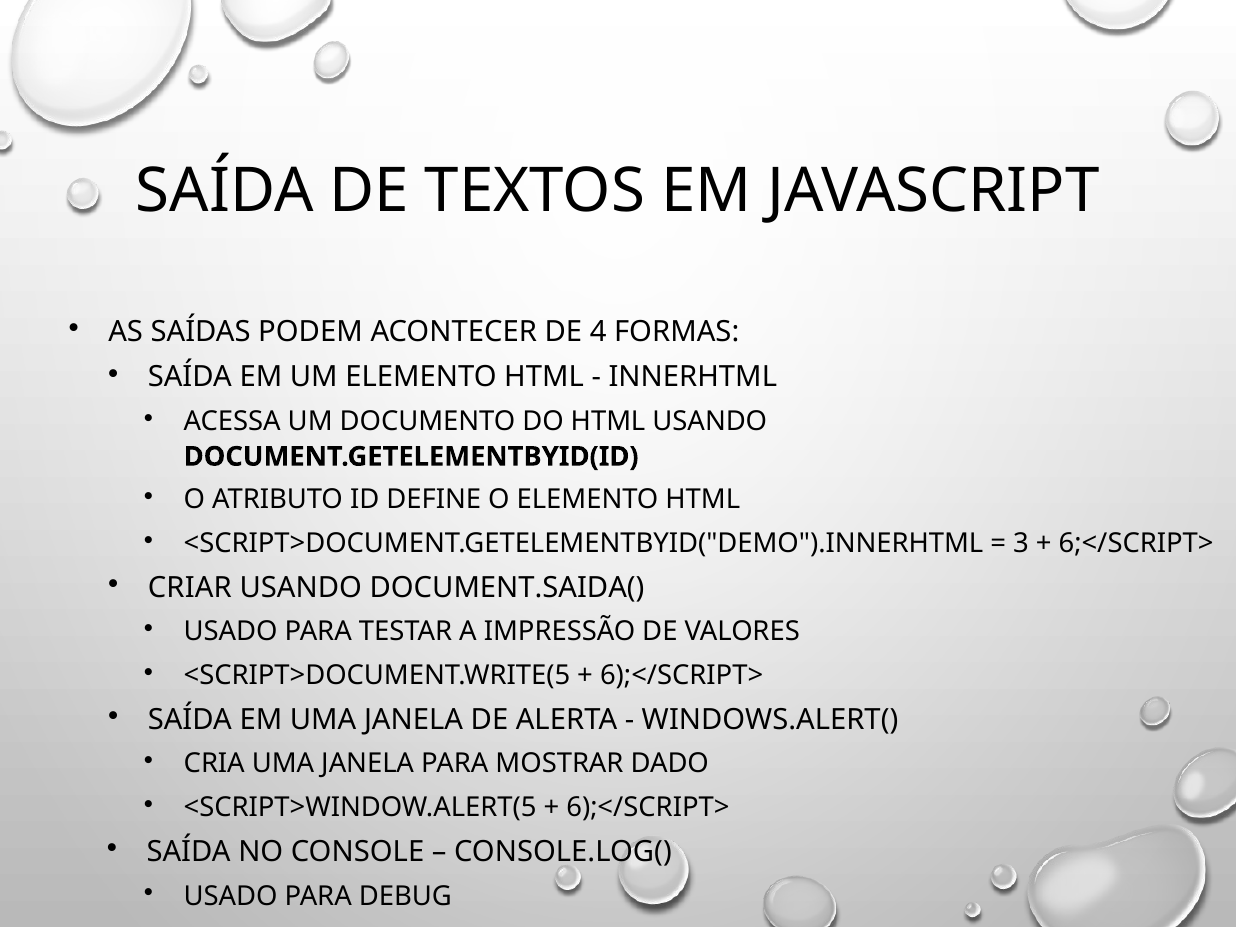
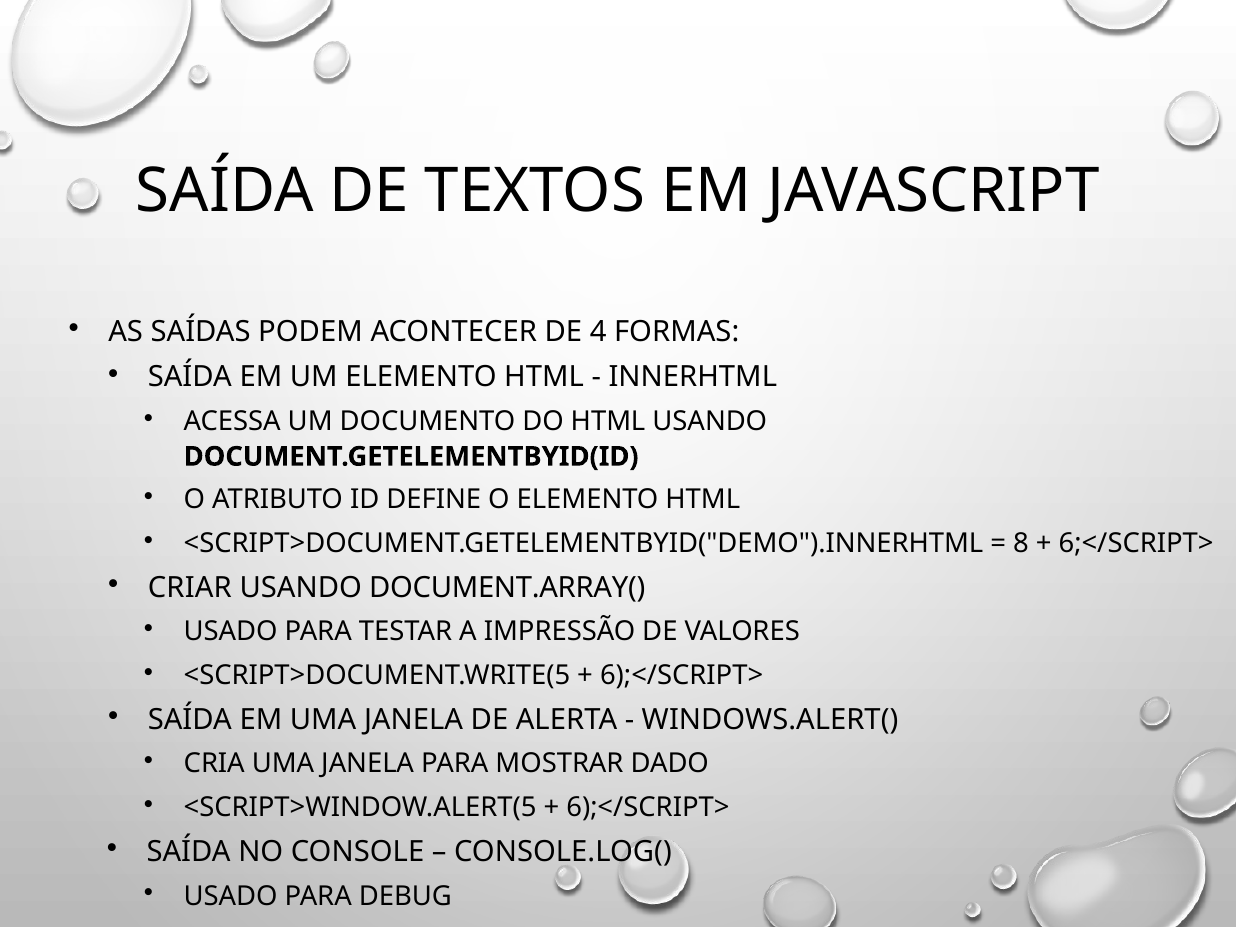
3: 3 -> 8 (1021, 543)
DOCUMENT.SAIDA(: DOCUMENT.SAIDA( -> DOCUMENT.ARRAY( (507, 588)
